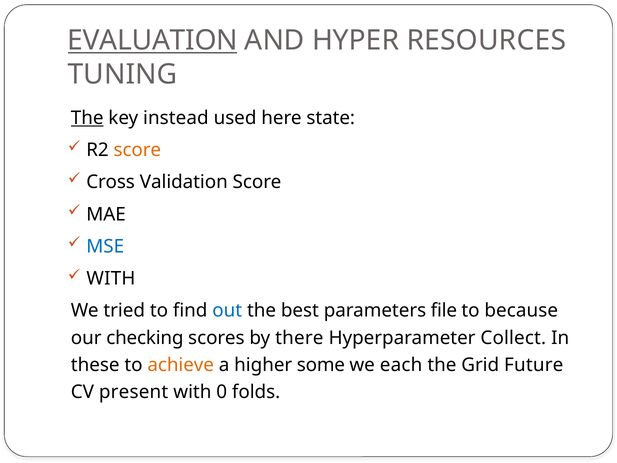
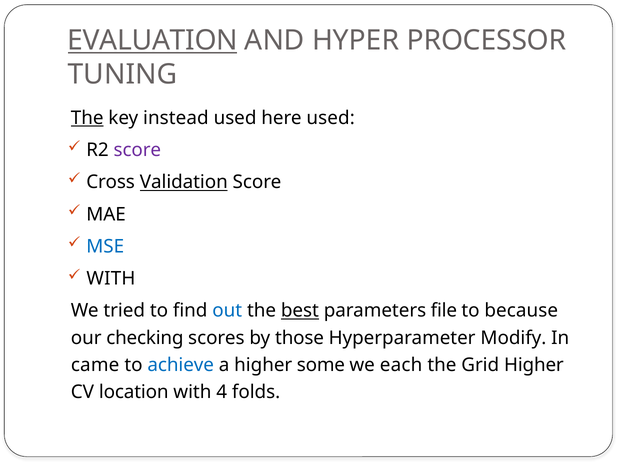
RESOURCES: RESOURCES -> PROCESSOR (487, 41)
here state: state -> used (331, 118)
score colour: orange -> purple (137, 150)
Validation underline: none -> present (184, 182)
best underline: none -> present (300, 311)
there: there -> those (300, 338)
Collect: Collect -> Modify (513, 338)
these: these -> came (95, 365)
achieve colour: orange -> blue (181, 365)
Grid Future: Future -> Higher (534, 365)
present: present -> location (134, 392)
0: 0 -> 4 (222, 392)
